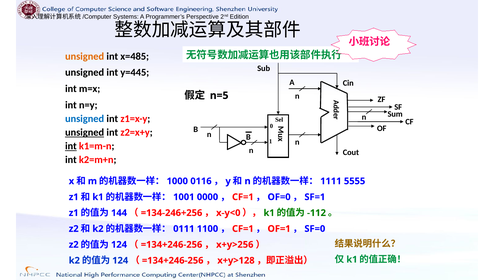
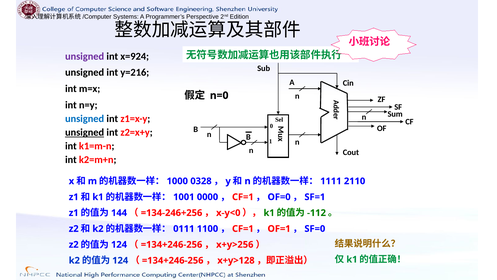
unsigned colour: orange -> purple (85, 56)
x=485: x=485 -> x=924 (135, 56)
y=445: y=445 -> y=216 (135, 72)
n=5: n=5 -> n=0 (219, 95)
int underline: present -> none (71, 146)
0116: 0116 -> 0328 (201, 181)
5555: 5555 -> 2110 (355, 181)
